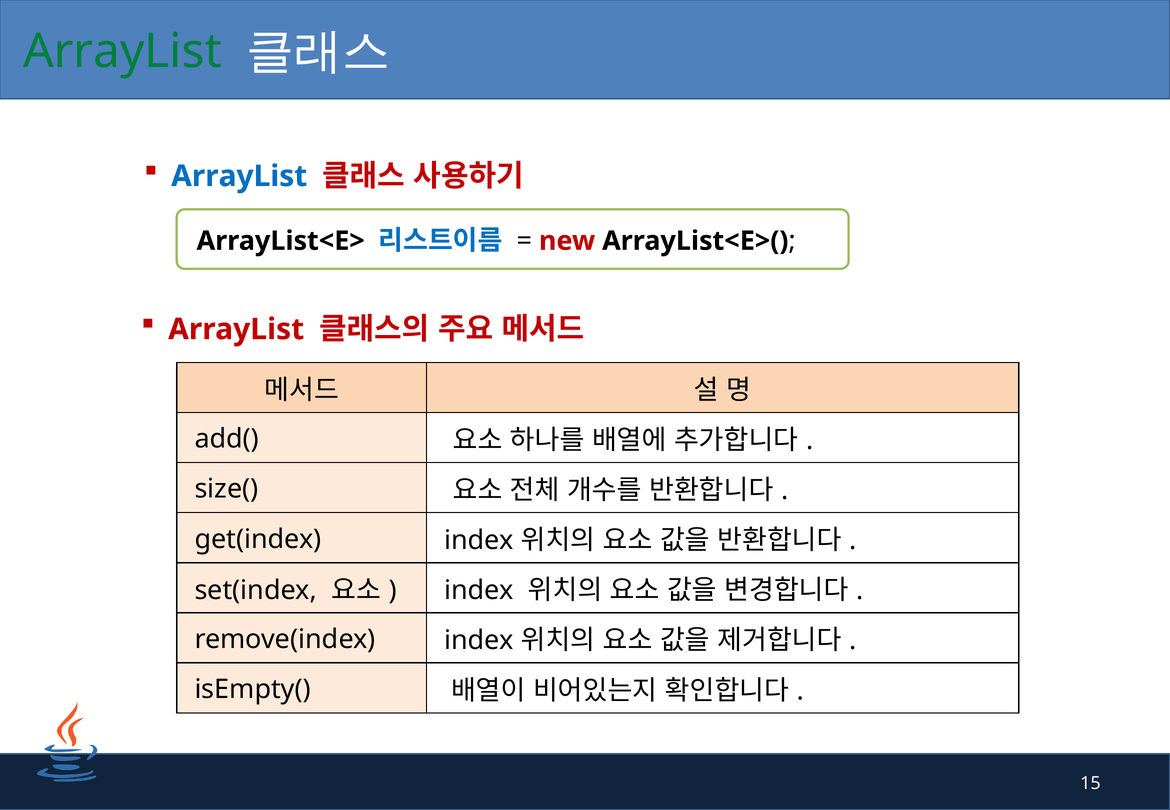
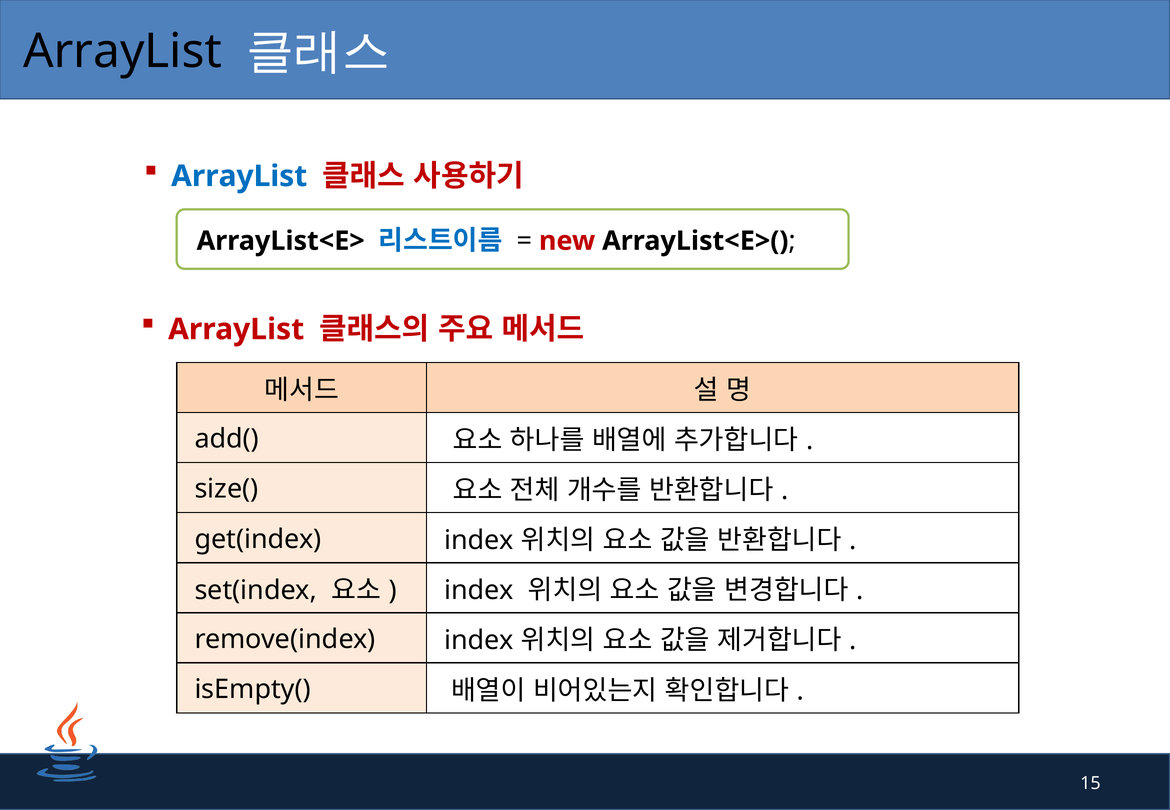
ArrayList colour: green -> black (123, 52)
